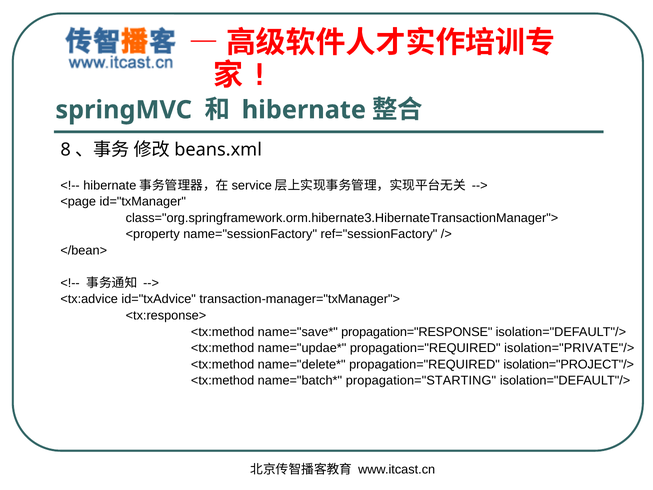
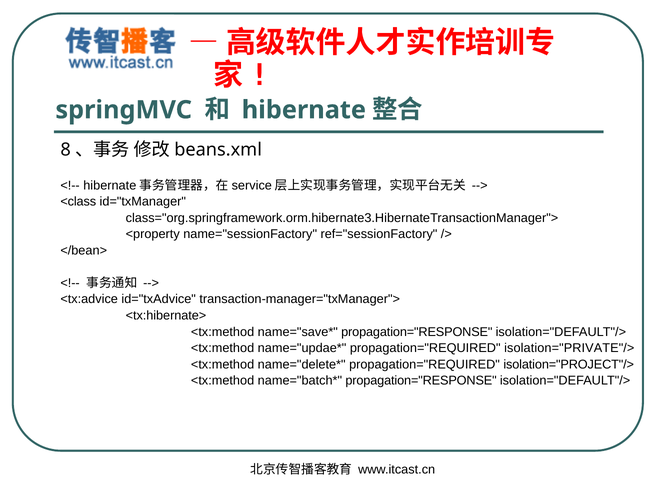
<page: <page -> <class (78, 202)
<tx:response>: <tx:response> -> <tx:hibernate> (166, 315)
propagation="STARTING: propagation="STARTING -> propagation="RESPONSE (421, 381)
